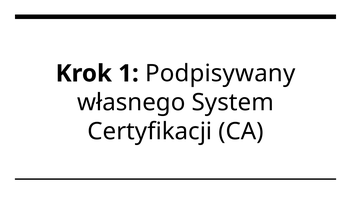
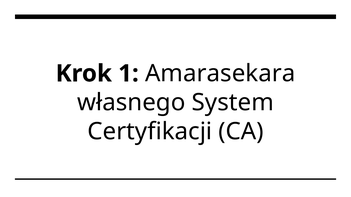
Podpisywany: Podpisywany -> Amarasekara (220, 74)
